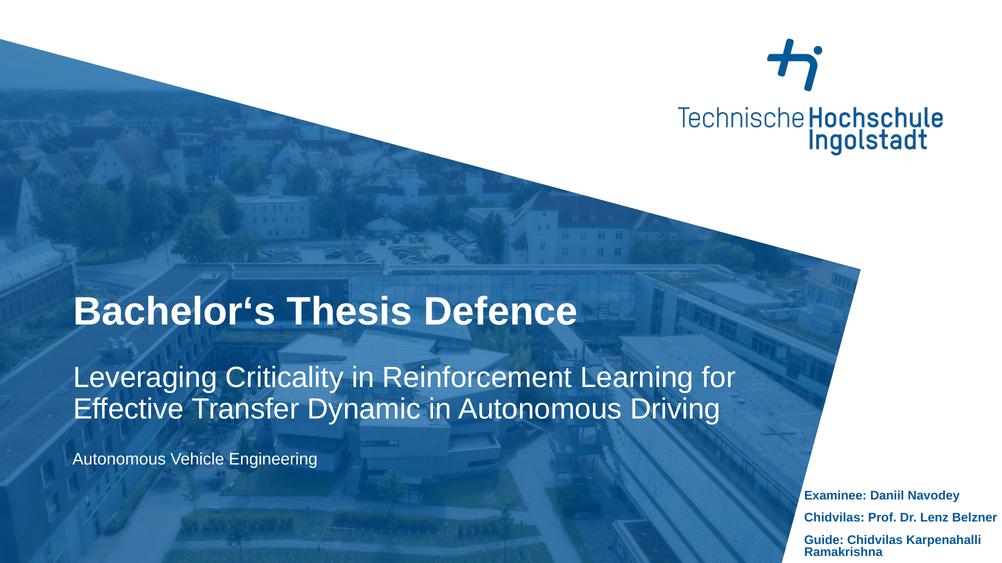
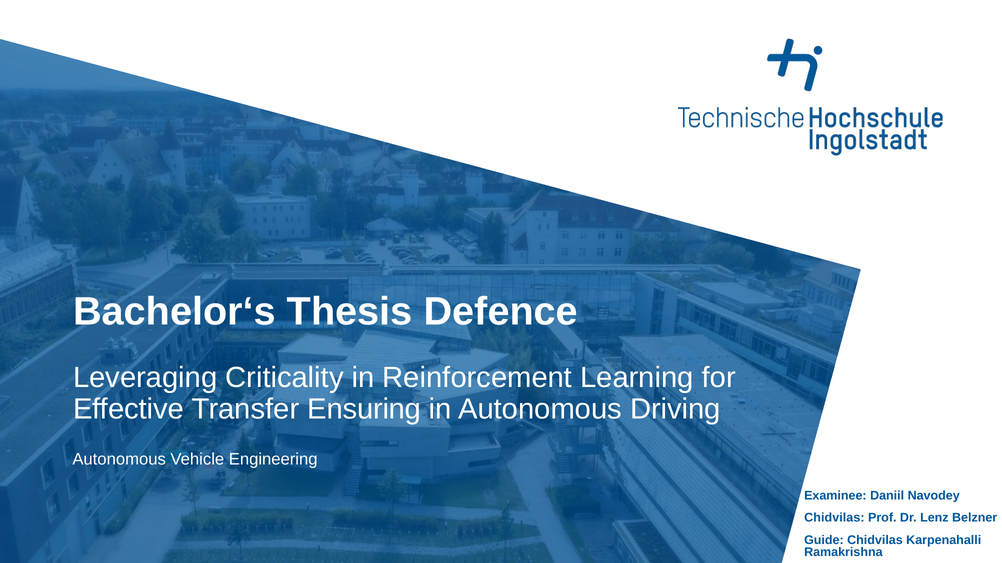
Dynamic: Dynamic -> Ensuring (364, 410)
